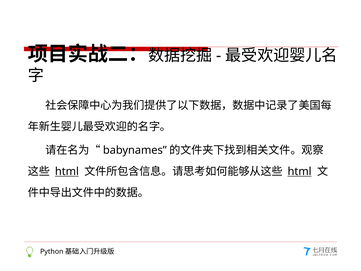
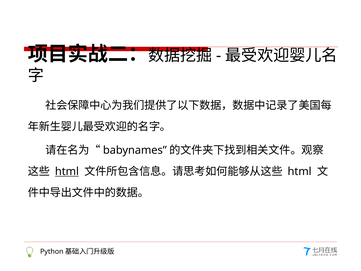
html underline: present -> none (300, 171)
